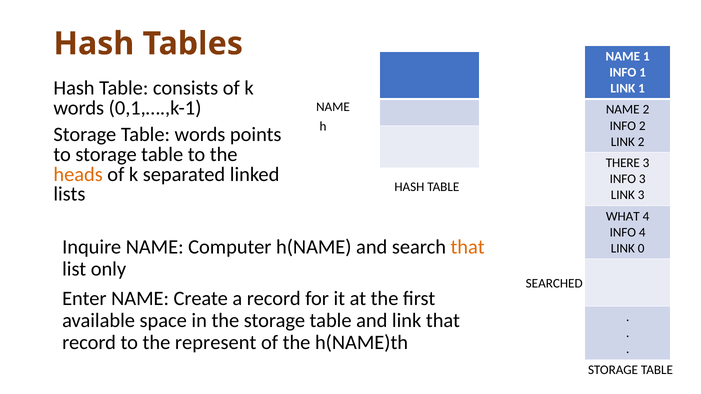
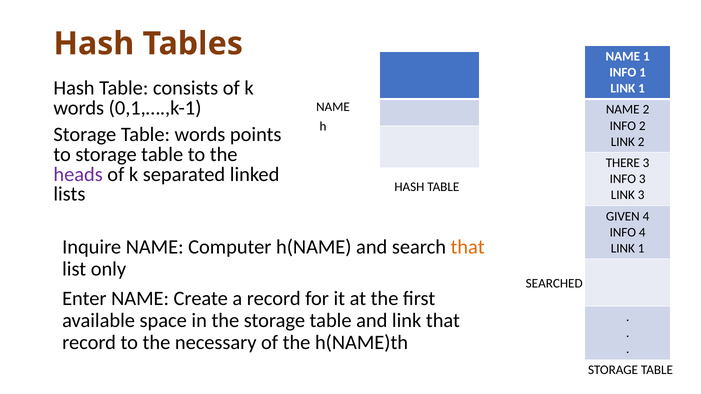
heads colour: orange -> purple (78, 174)
WHAT: WHAT -> GIVEN (623, 217)
0: 0 -> 1 (641, 249)
represent: represent -> necessary (216, 343)
